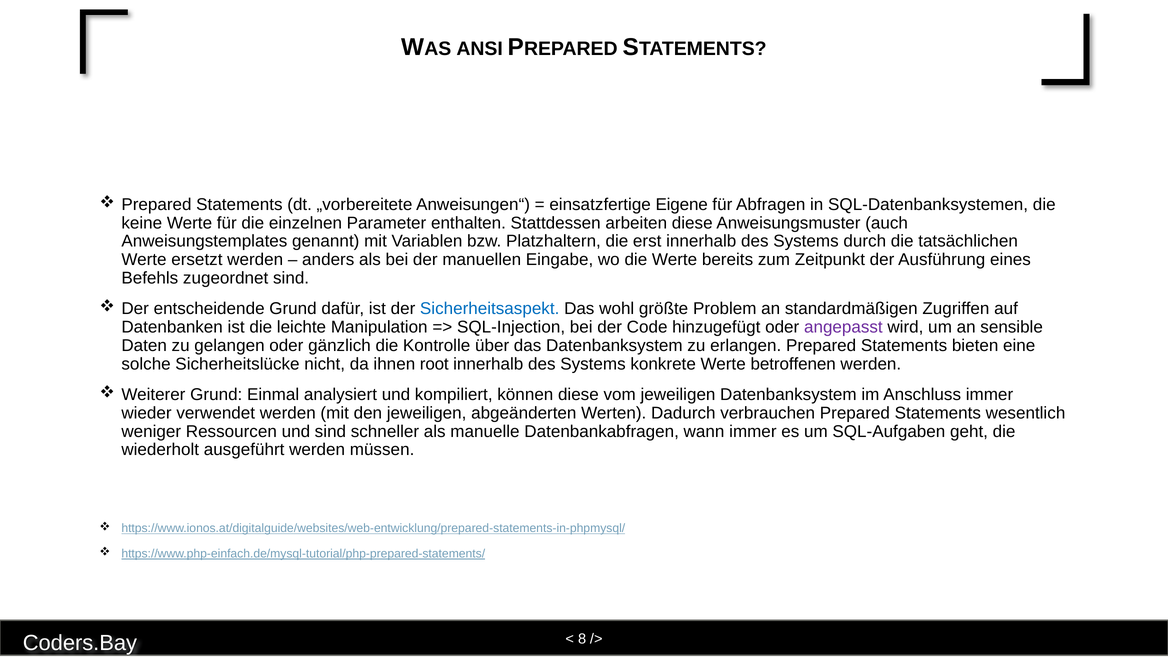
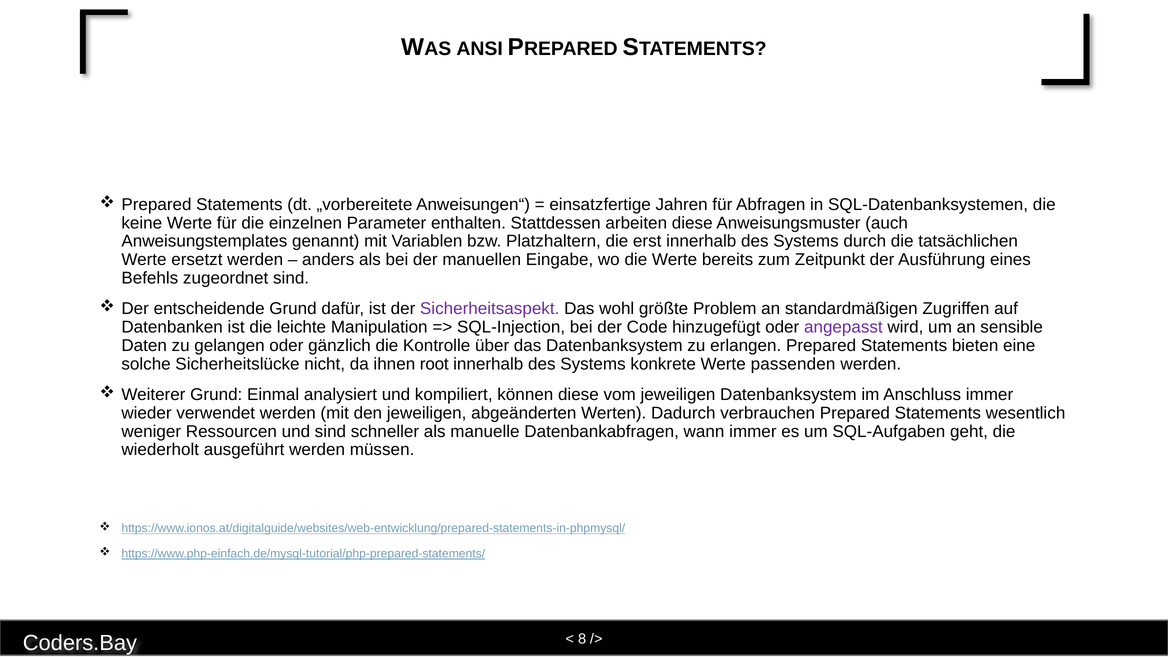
Eigene: Eigene -> Jahren (682, 204)
Sicherheitsaspekt colour: blue -> purple (490, 309)
betroffenen: betroffenen -> passenden (793, 364)
